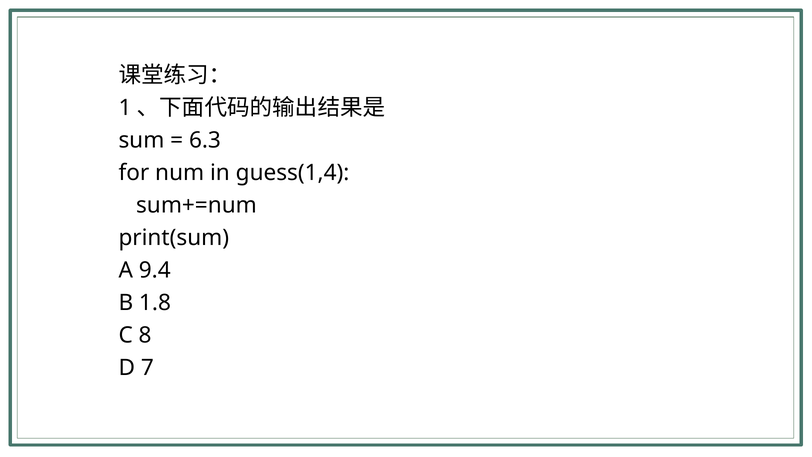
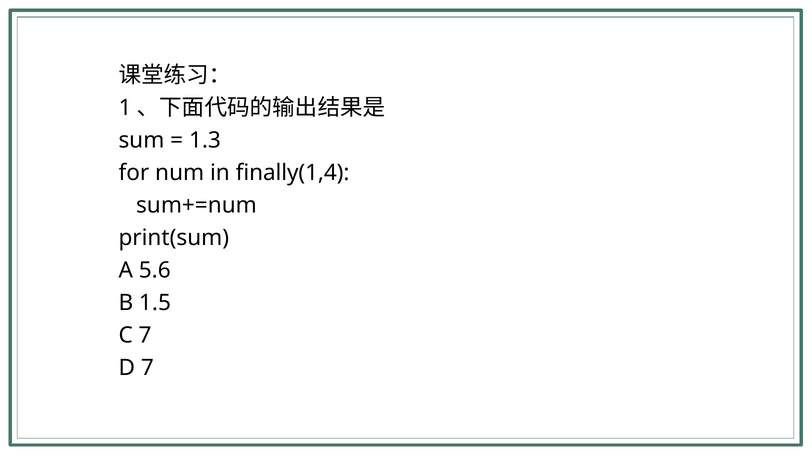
6.3: 6.3 -> 1.3 (205, 140)
guess(1,4: guess(1,4 -> finally(1,4 (293, 173)
9.4: 9.4 -> 5.6 (155, 270)
1.8: 1.8 -> 1.5 (155, 303)
C 8: 8 -> 7 (145, 335)
